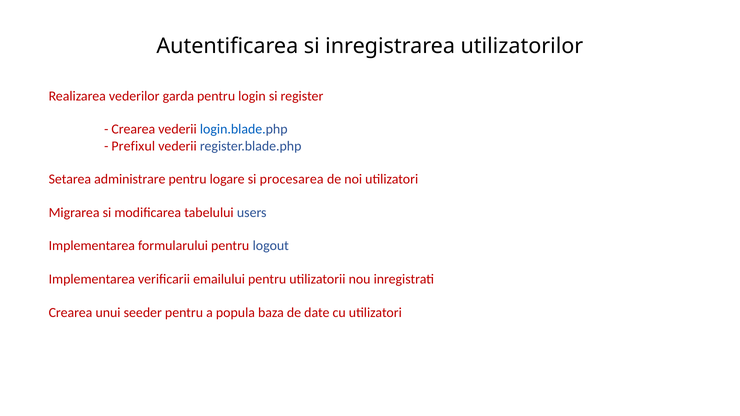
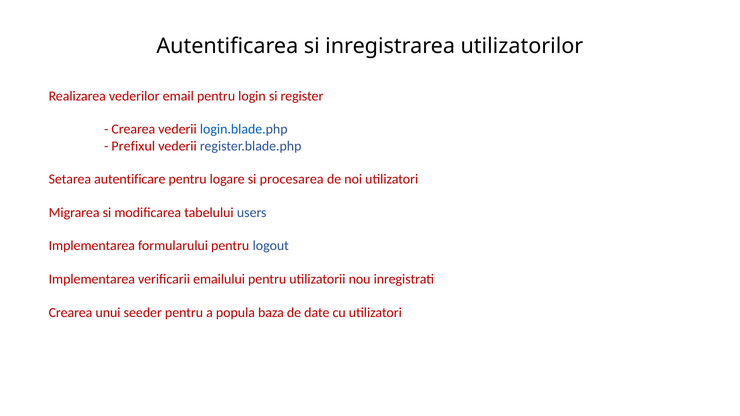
garda: garda -> email (178, 96)
administrare: administrare -> autentificare (130, 179)
